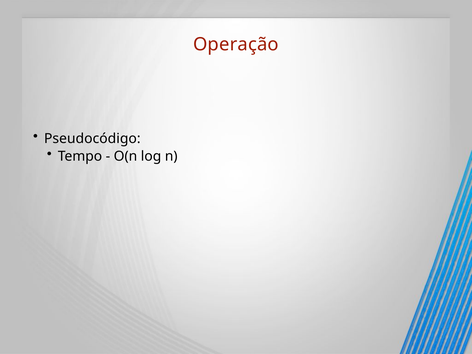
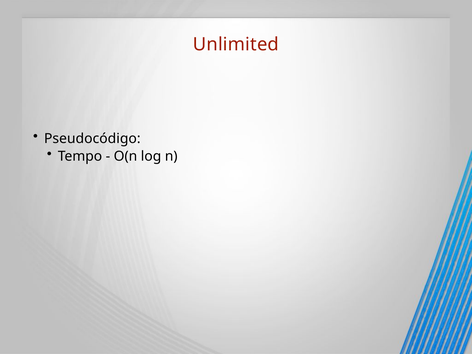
Operação: Operação -> Unlimited (236, 44)
